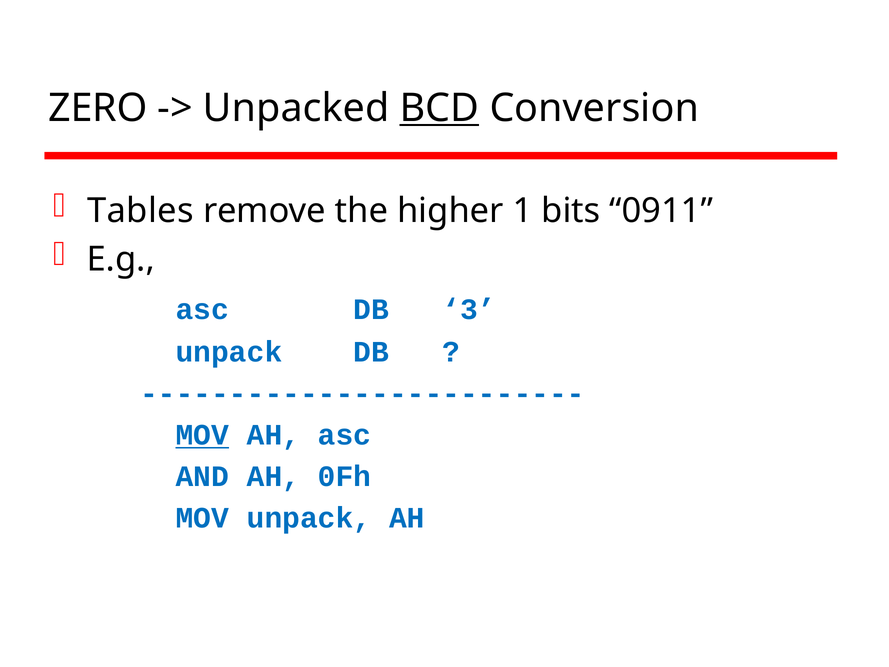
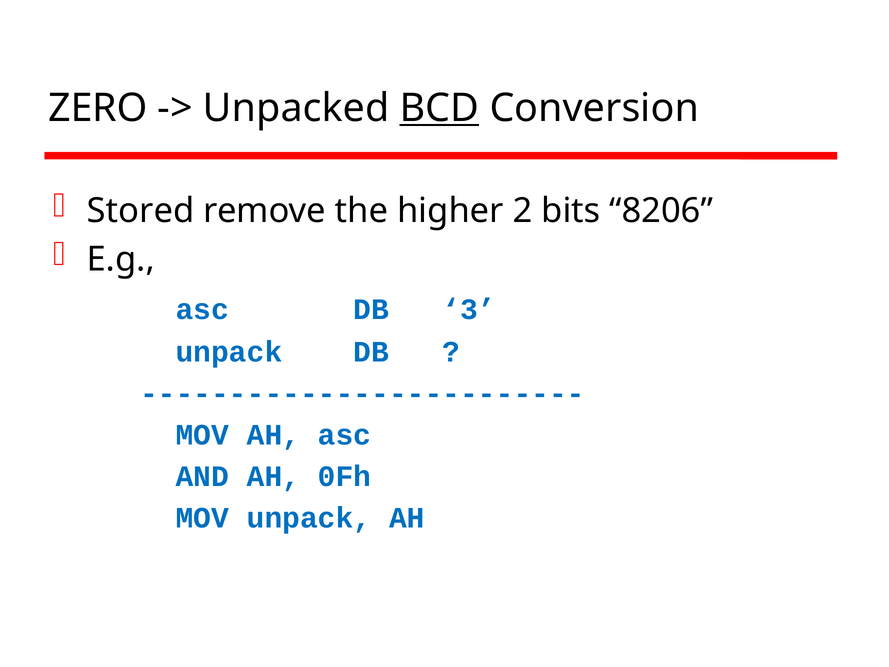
Tables: Tables -> Stored (141, 211)
1: 1 -> 2 (522, 211)
0911: 0911 -> 8206 (661, 211)
MOV underline: present -> none (202, 435)
